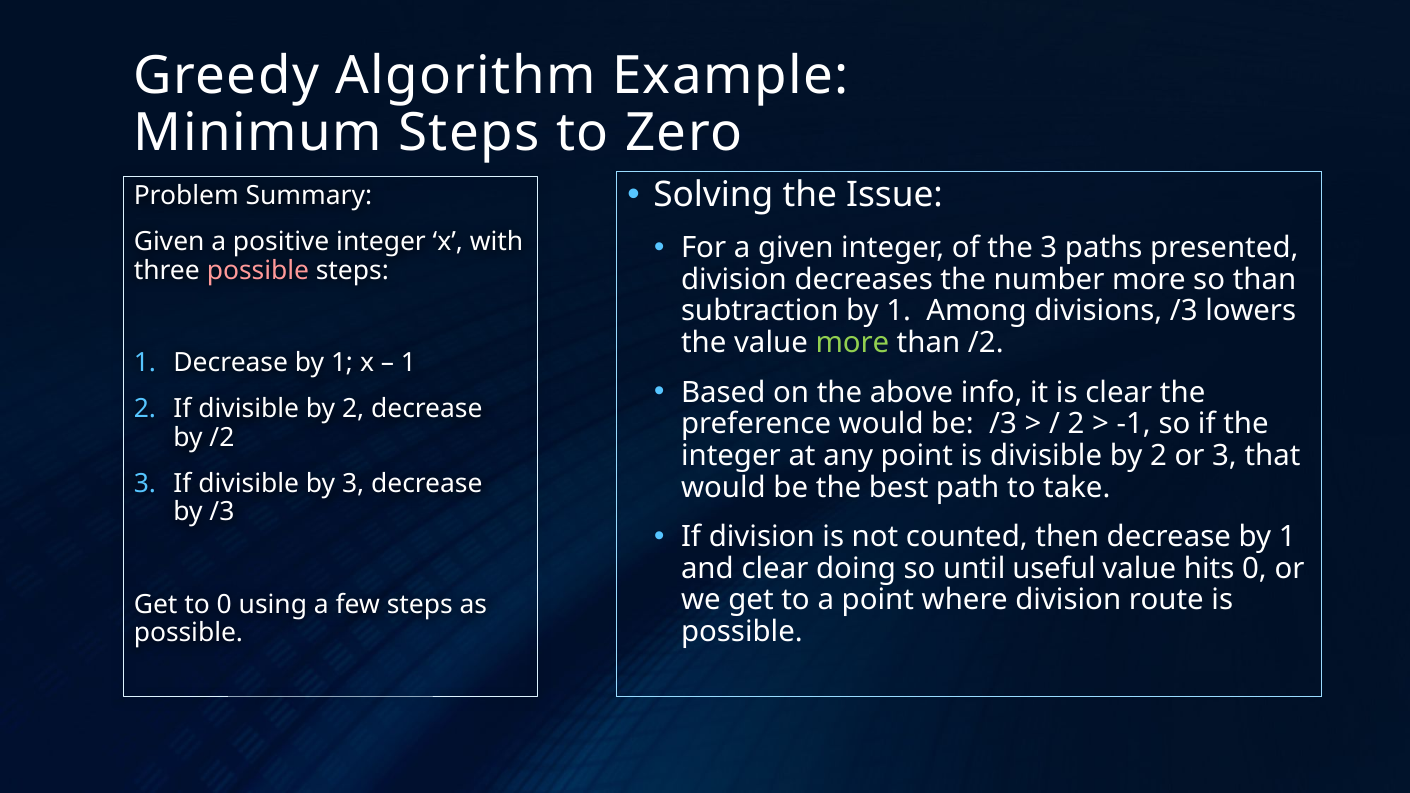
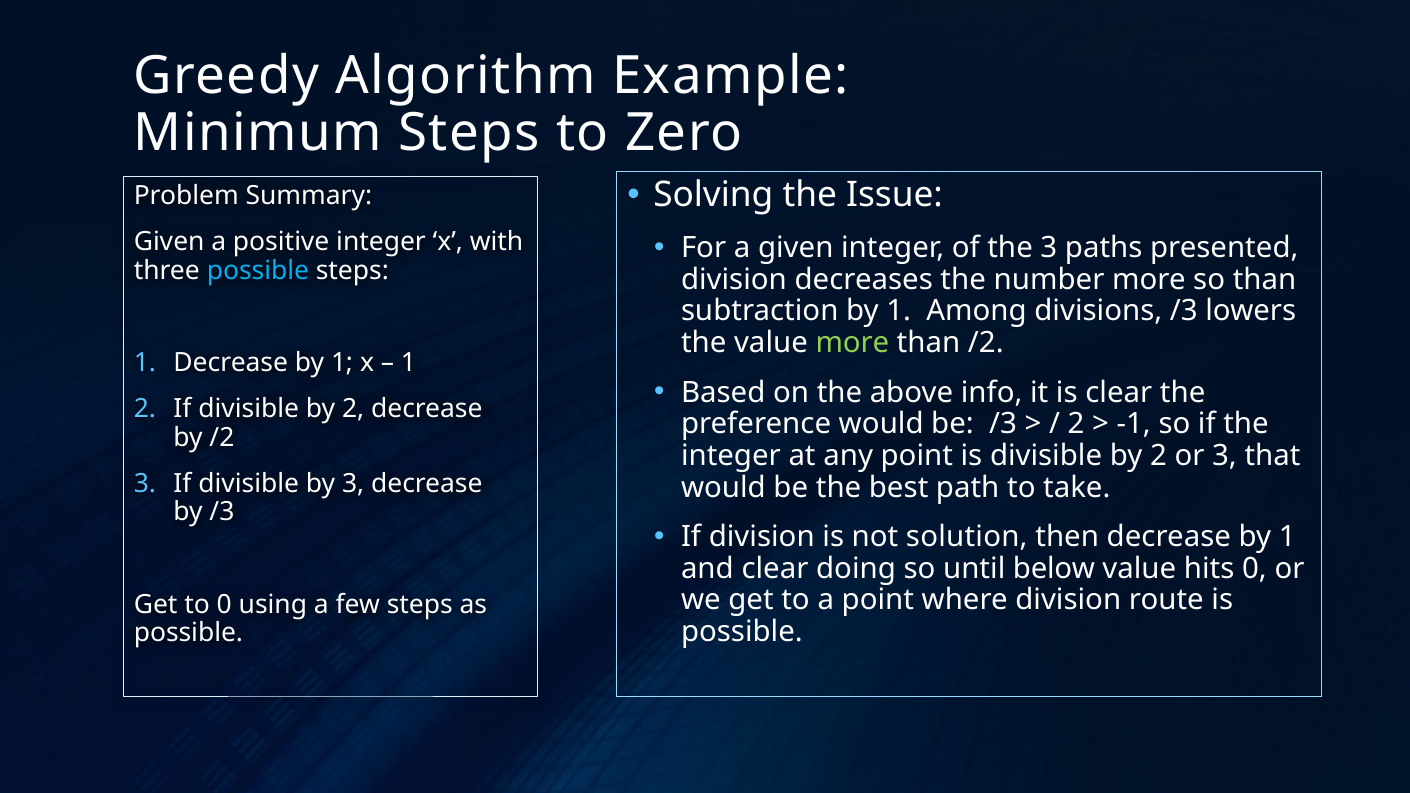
possible colour: pink -> light blue (258, 270)
counted: counted -> solution (967, 537)
useful: useful -> below (1054, 569)
